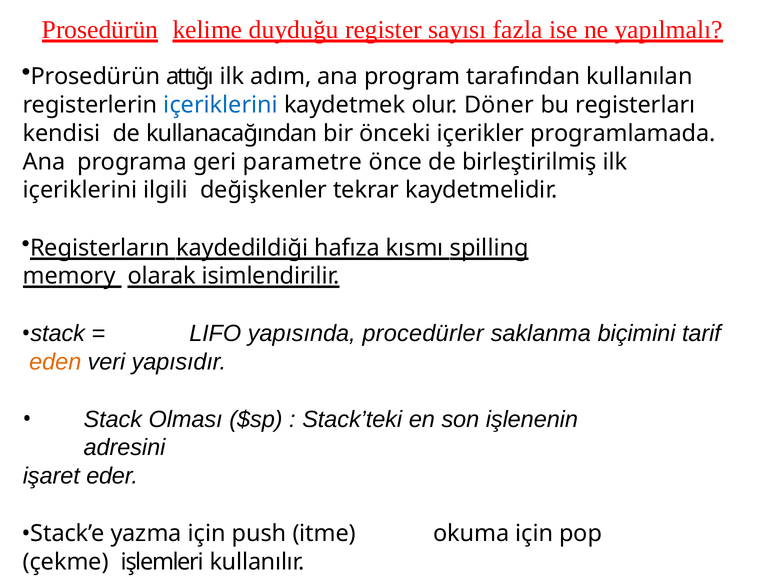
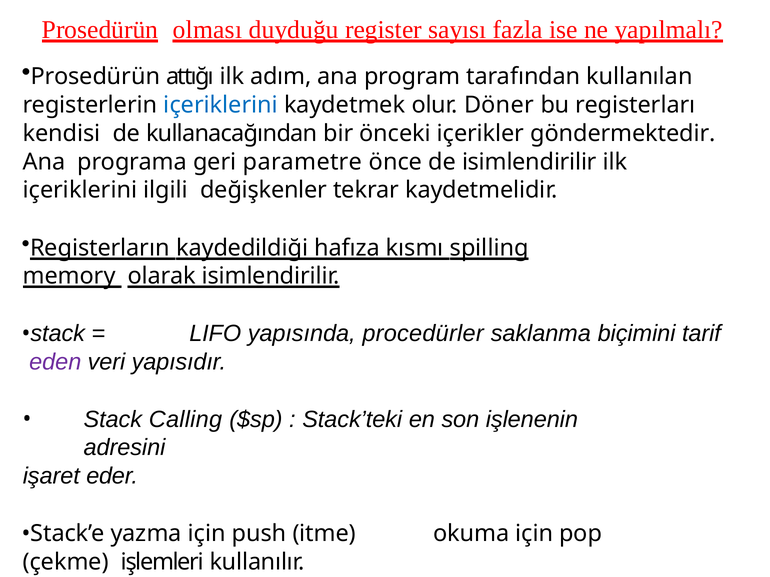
kelime: kelime -> olması (207, 30)
programlamada: programlamada -> göndermektedir (623, 133)
de birleştirilmiş: birleştirilmiş -> isimlendirilir (529, 162)
eden colour: orange -> purple (55, 362)
Olması: Olması -> Calling (185, 420)
